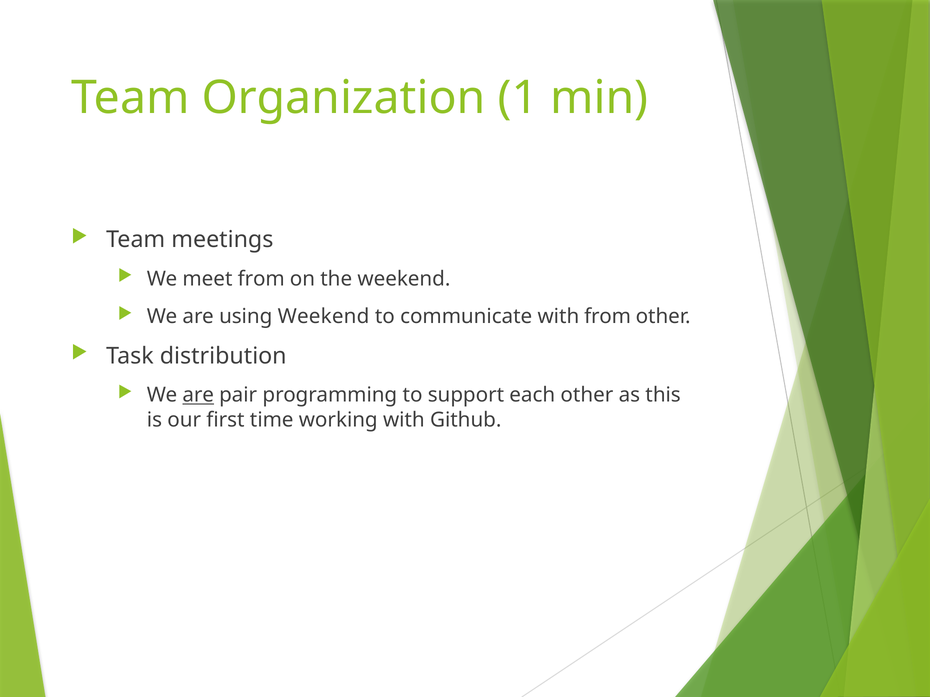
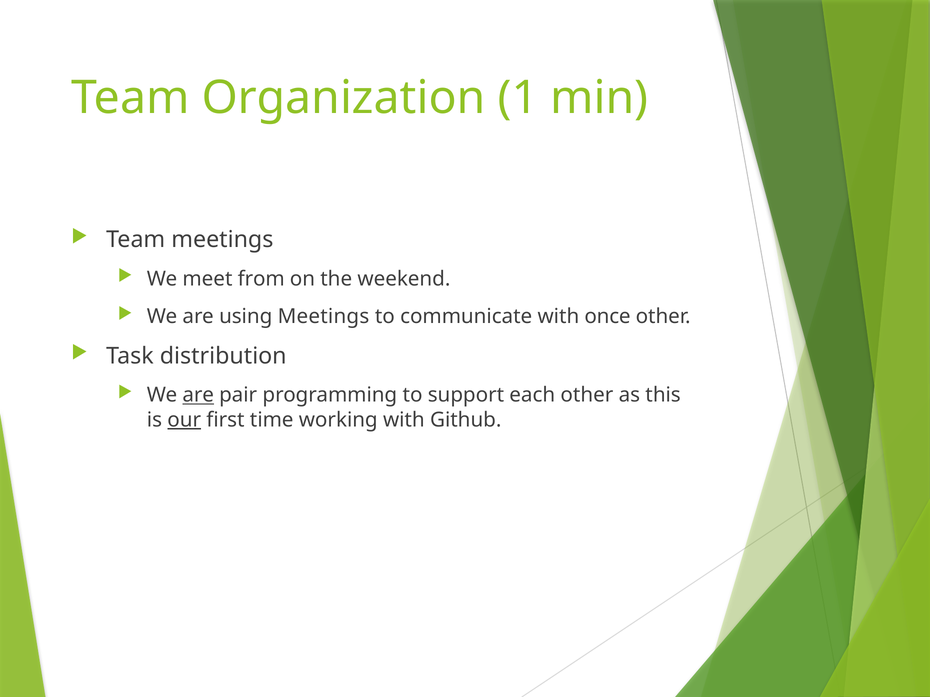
using Weekend: Weekend -> Meetings (323, 317)
with from: from -> once (608, 317)
our underline: none -> present (184, 420)
